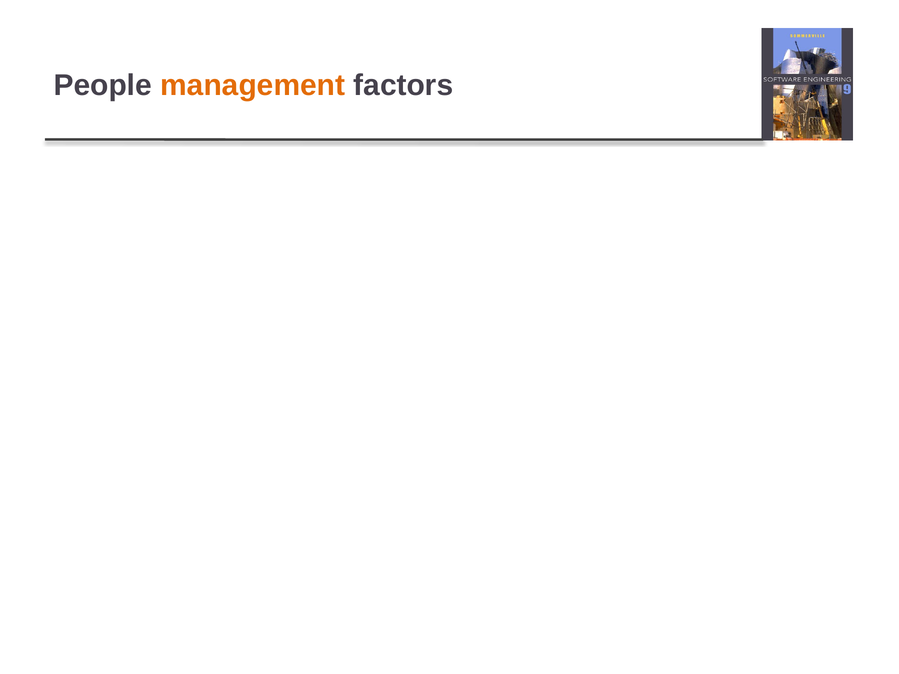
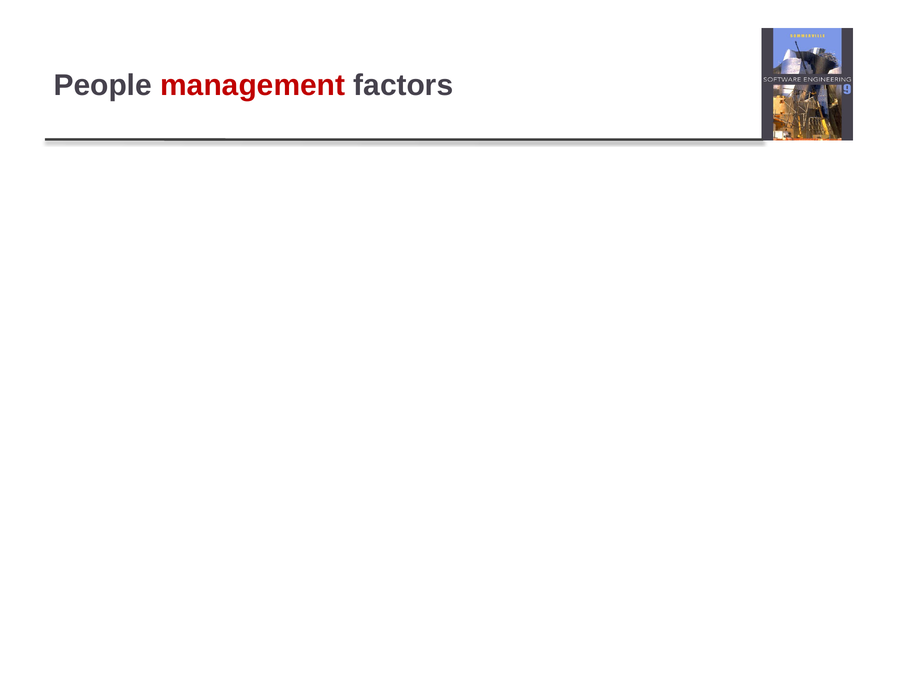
management colour: orange -> red (253, 85)
